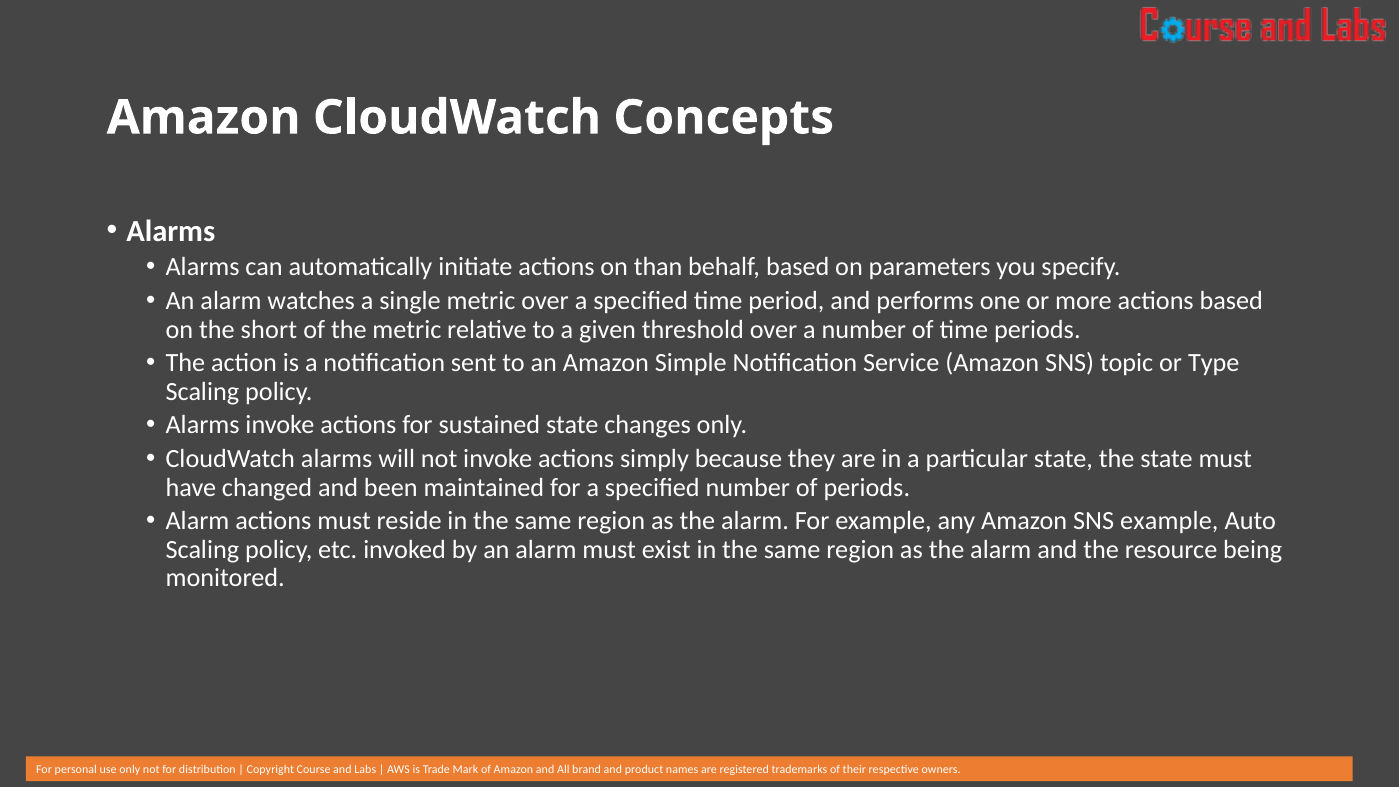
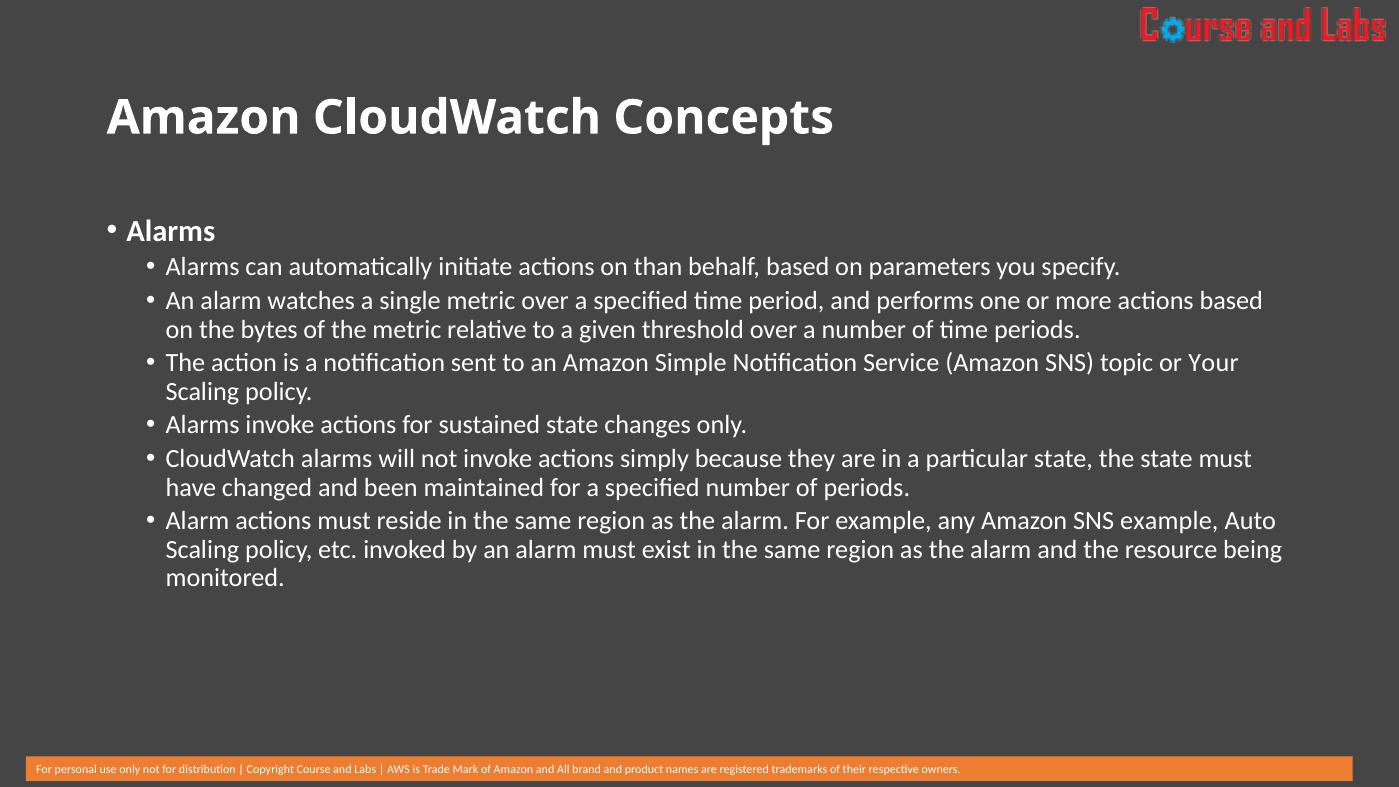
short: short -> bytes (269, 329)
Type: Type -> Your (1214, 363)
